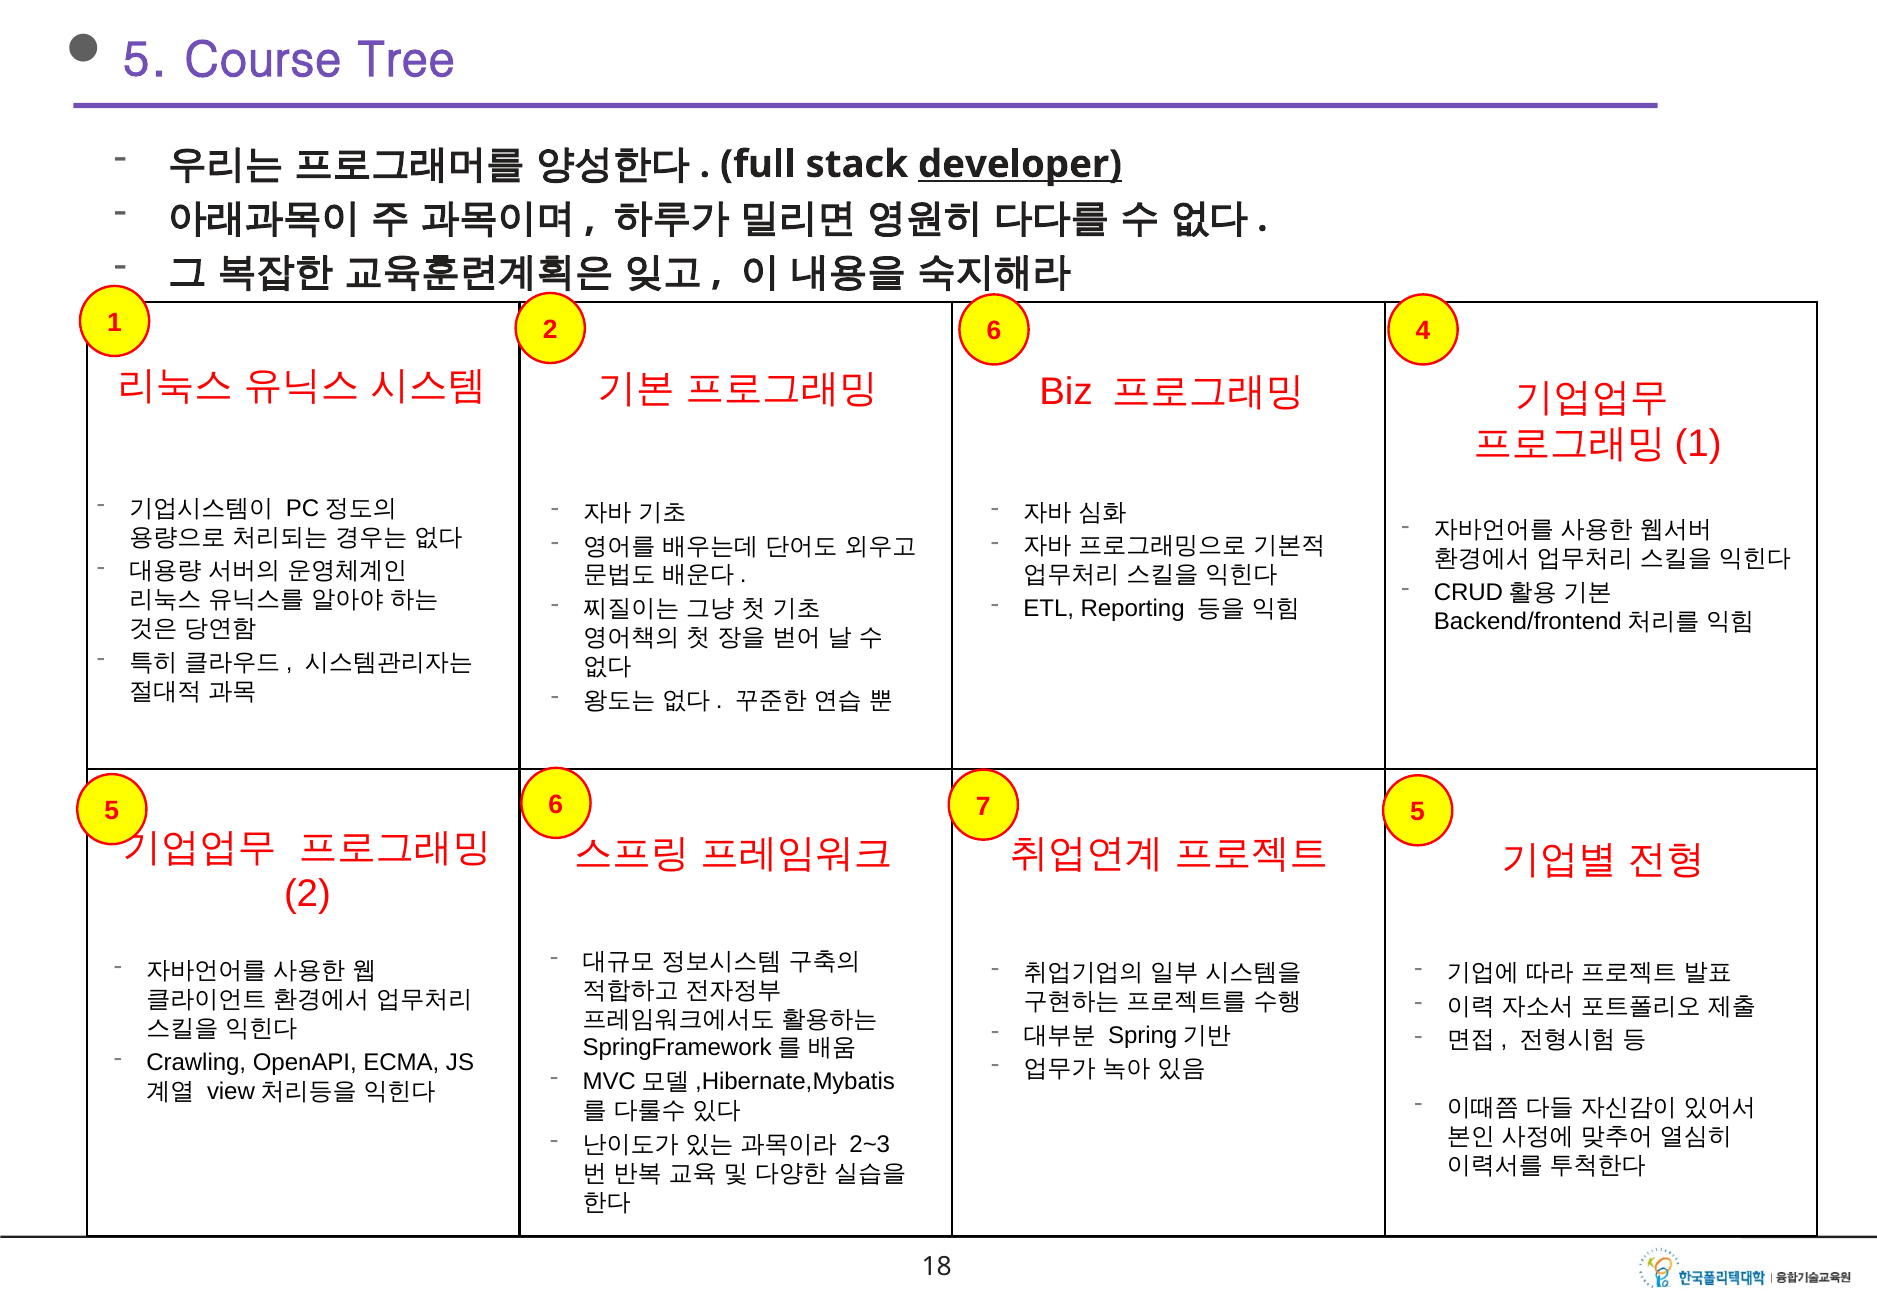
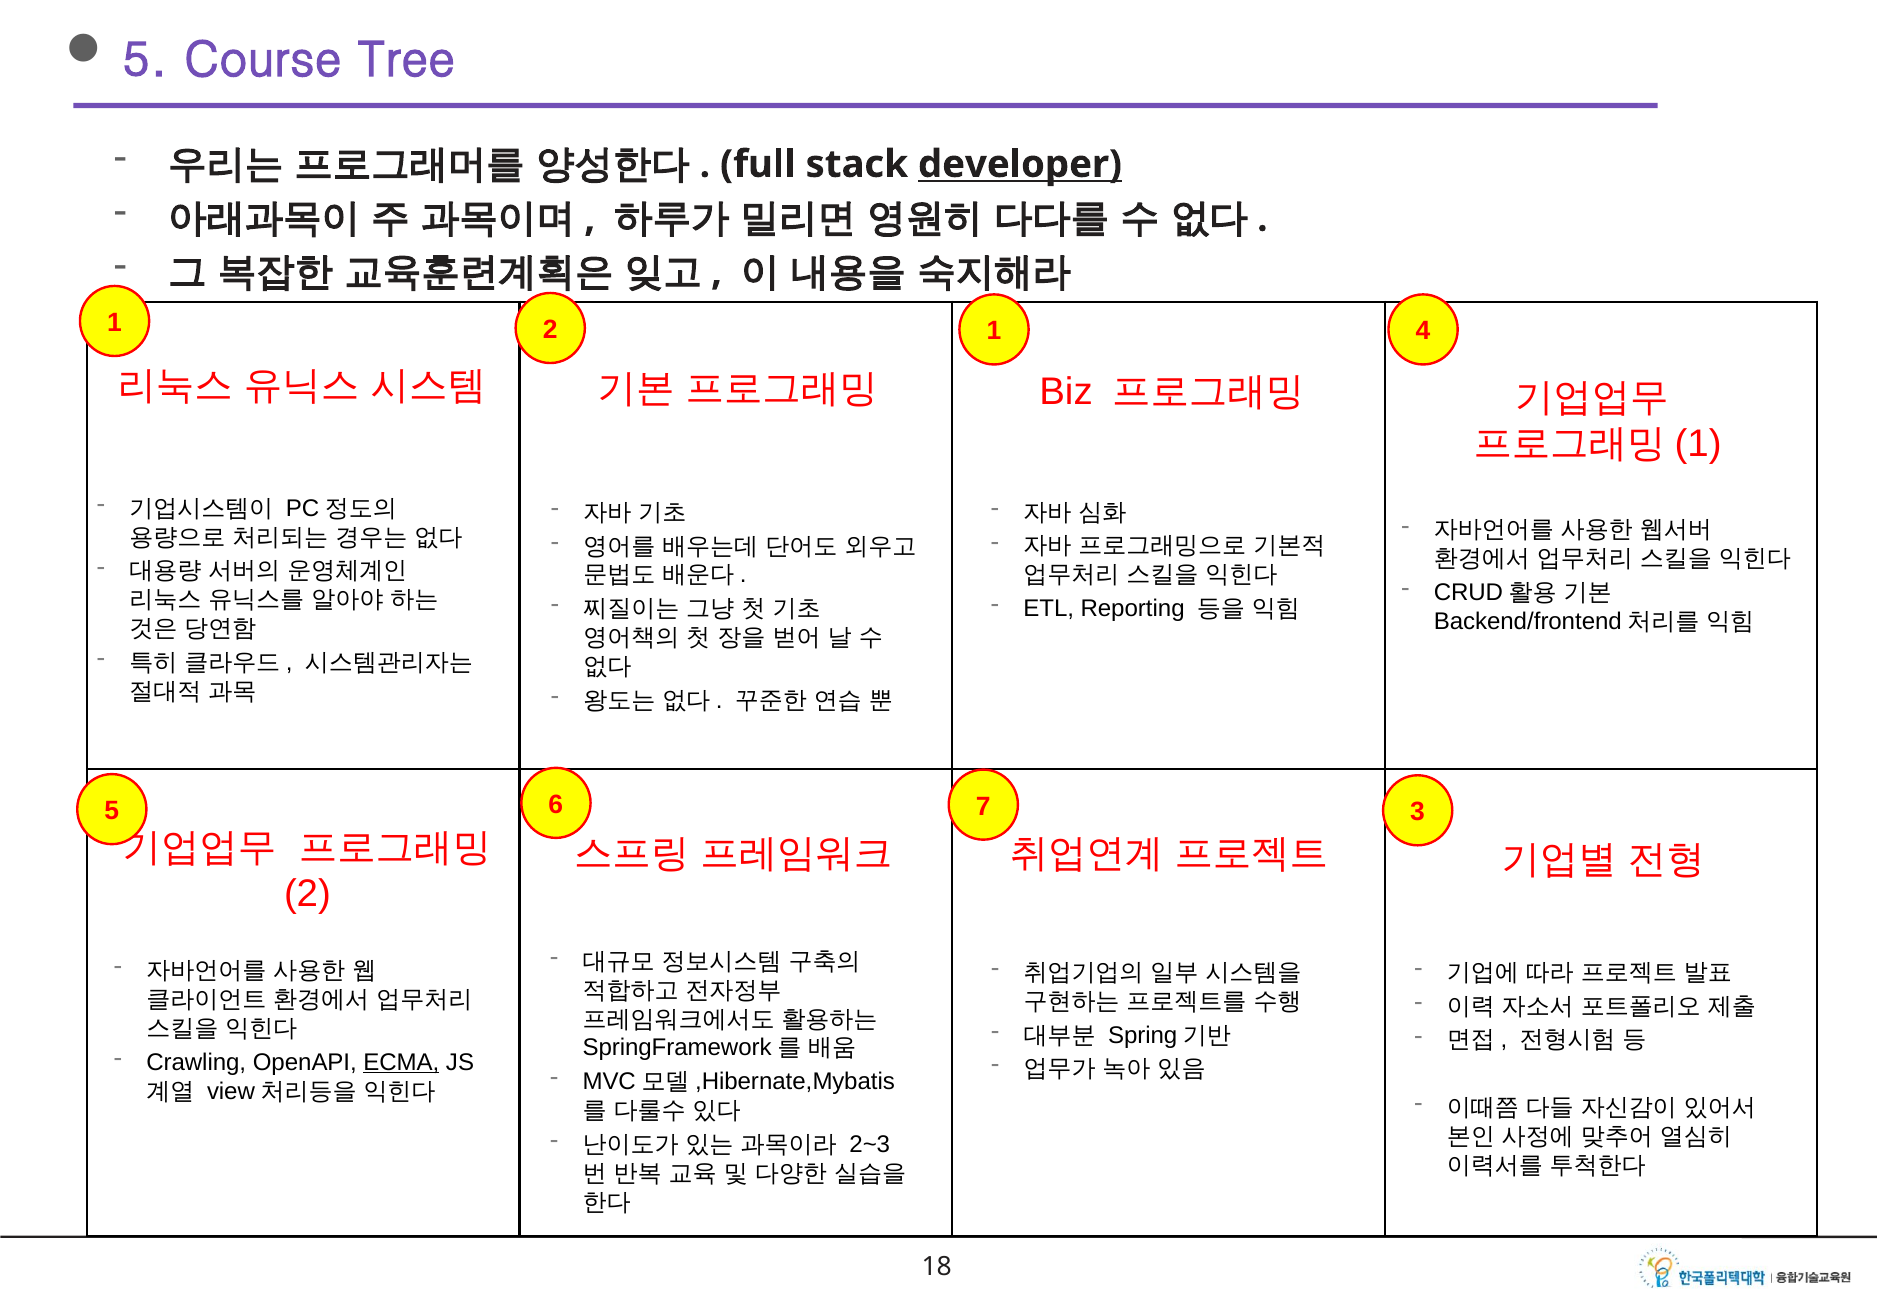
2 6: 6 -> 1 (994, 331)
7 5: 5 -> 3 (1418, 812)
ECMA underline: none -> present (401, 1063)
